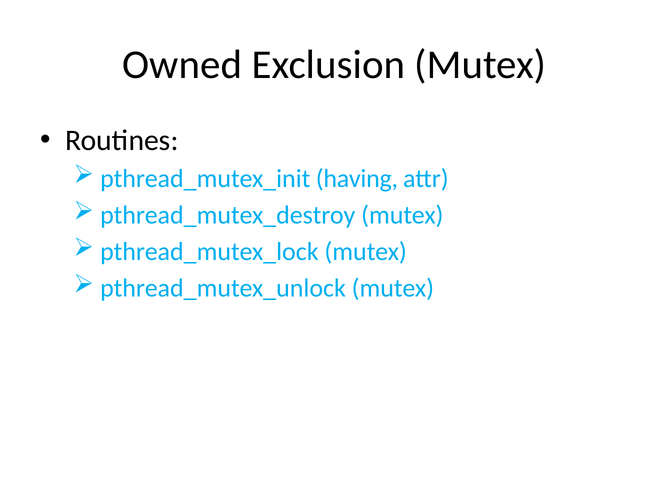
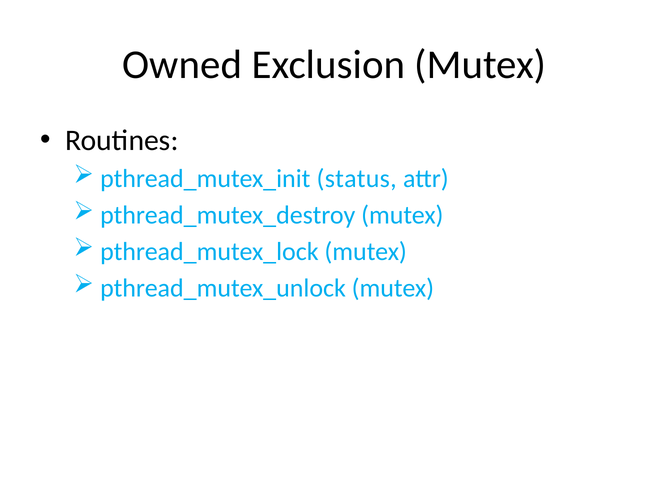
having: having -> status (357, 179)
